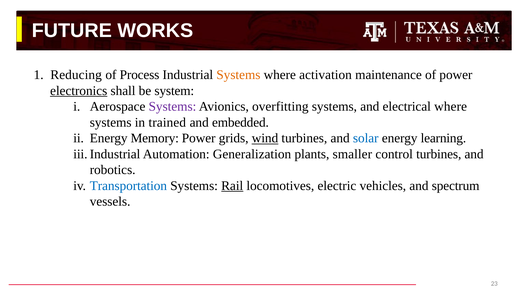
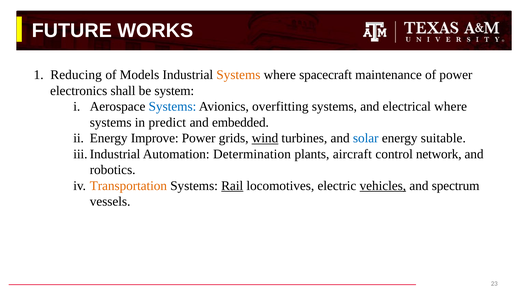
Process: Process -> Models (140, 75)
activation: activation -> spacecraft (326, 75)
electronics underline: present -> none (79, 91)
Systems colour: purple -> blue (172, 107)
trained: trained -> predict (167, 122)
Memory: Memory -> Improve (155, 138)
learning: learning -> suitable (443, 138)
Generalization: Generalization -> Determination (252, 154)
smaller: smaller -> aircraft (352, 154)
control turbines: turbines -> network (439, 154)
Transportation colour: blue -> orange (128, 186)
vehicles underline: none -> present (383, 186)
